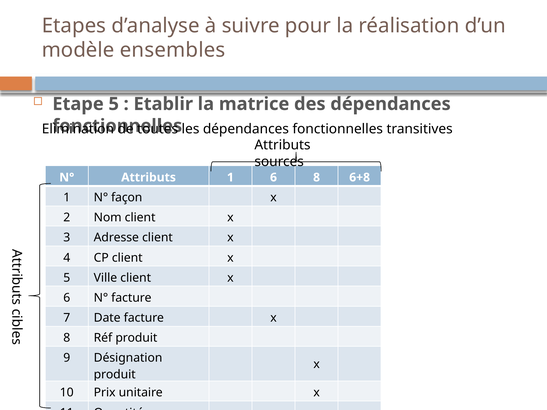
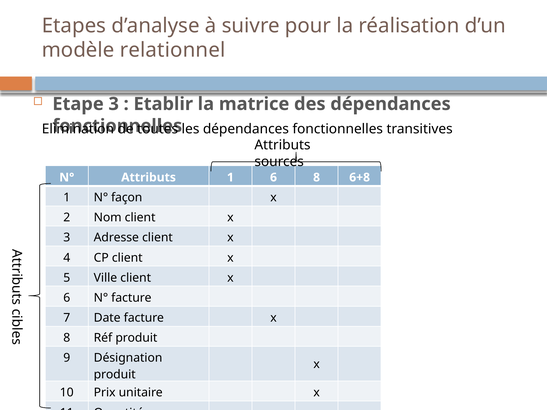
ensembles: ensembles -> relationnel (173, 50)
Etape 5: 5 -> 3 (114, 104)
